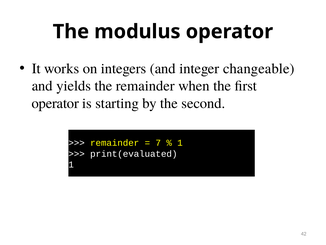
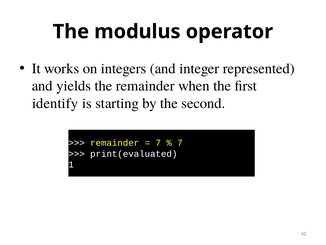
changeable: changeable -> represented (259, 68)
operator: operator -> identify (55, 103)
1: 1 -> 7 (180, 143)
